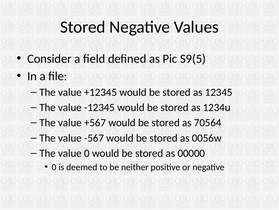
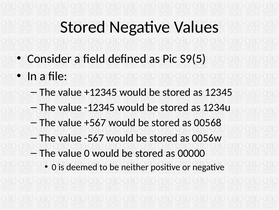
70564: 70564 -> 00568 (208, 122)
